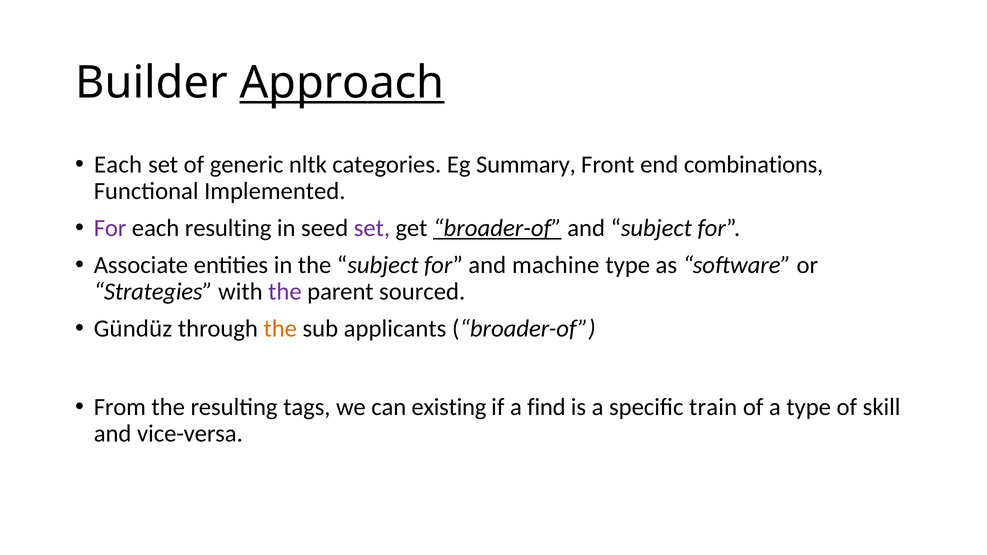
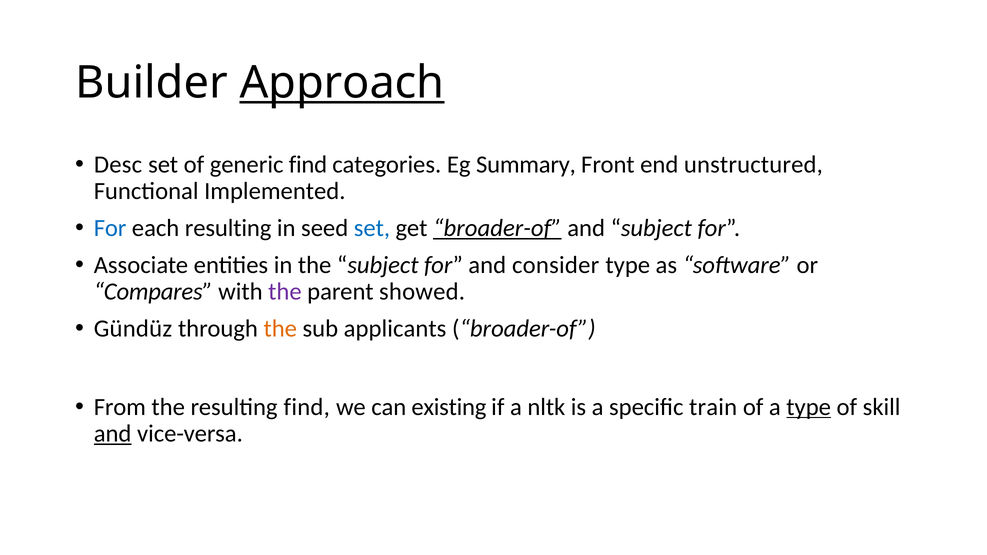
Each: Each -> Desc (118, 165)
generic nltk: nltk -> find (308, 165)
combinations: combinations -> unstructured (753, 165)
For colour: purple -> blue (110, 228)
set colour: purple -> blue (372, 228)
machine: machine -> consider (556, 265)
Strategies: Strategies -> Compares (153, 292)
sourced: sourced -> showed (422, 292)
resulting tags: tags -> find (307, 407)
find: find -> nltk (546, 407)
type underline: none -> present (809, 407)
and underline: none -> present (113, 434)
